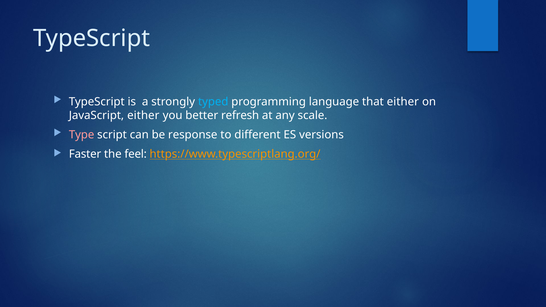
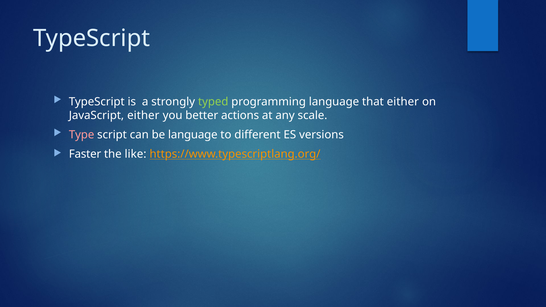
typed colour: light blue -> light green (213, 102)
refresh: refresh -> actions (240, 115)
be response: response -> language (193, 135)
feel: feel -> like (136, 154)
